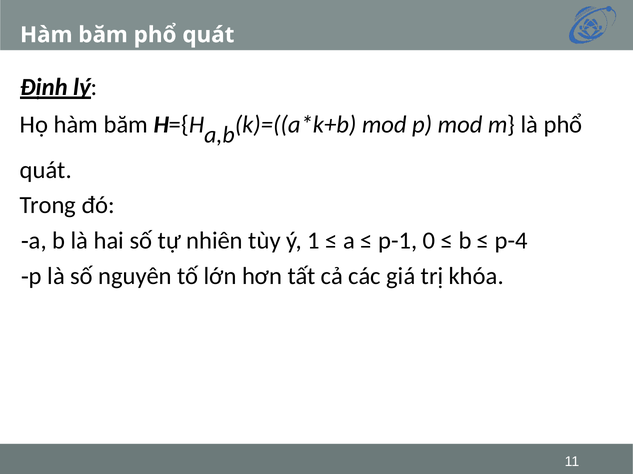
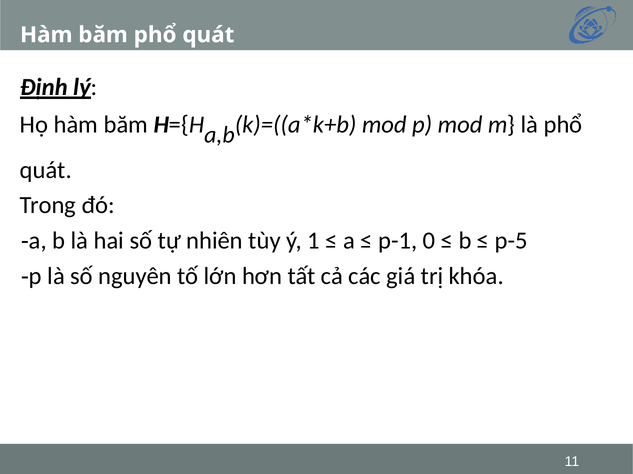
p-4: p-4 -> p-5 (511, 241)
